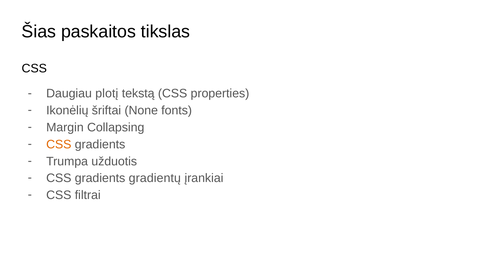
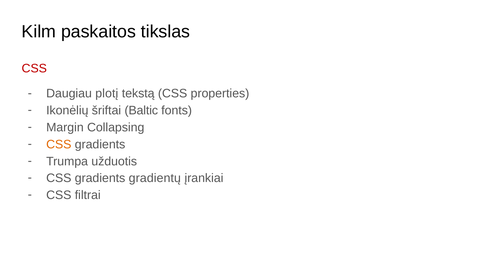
Šias: Šias -> Kilm (39, 32)
CSS colour: black -> red (34, 69)
None: None -> Baltic (141, 111)
